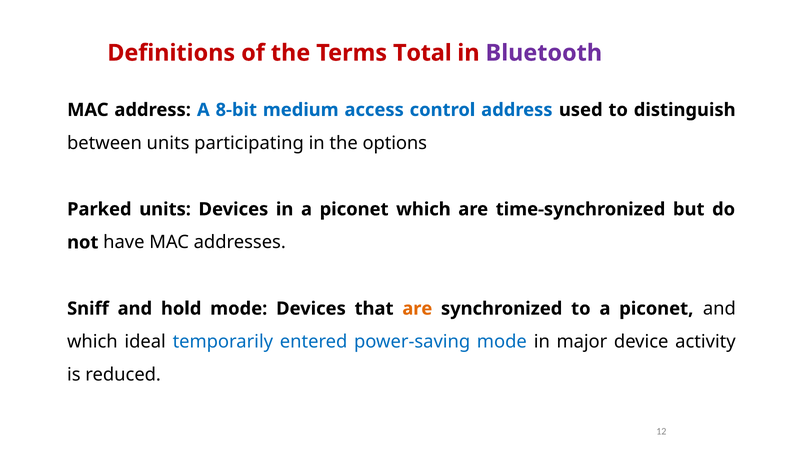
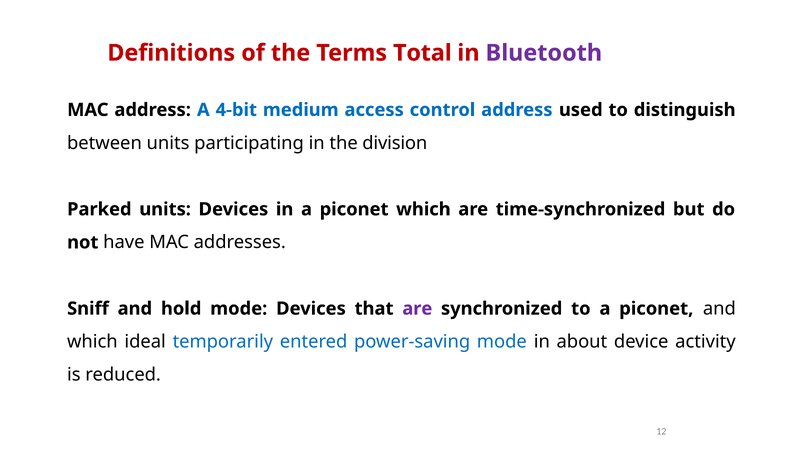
8-bit: 8-bit -> 4-bit (236, 110)
options: options -> division (395, 143)
are colour: orange -> purple (417, 308)
major: major -> about (582, 341)
